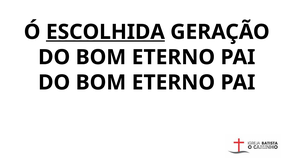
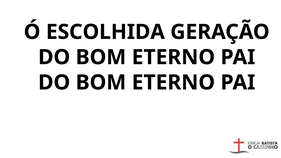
ESCOLHIDA underline: present -> none (105, 32)
